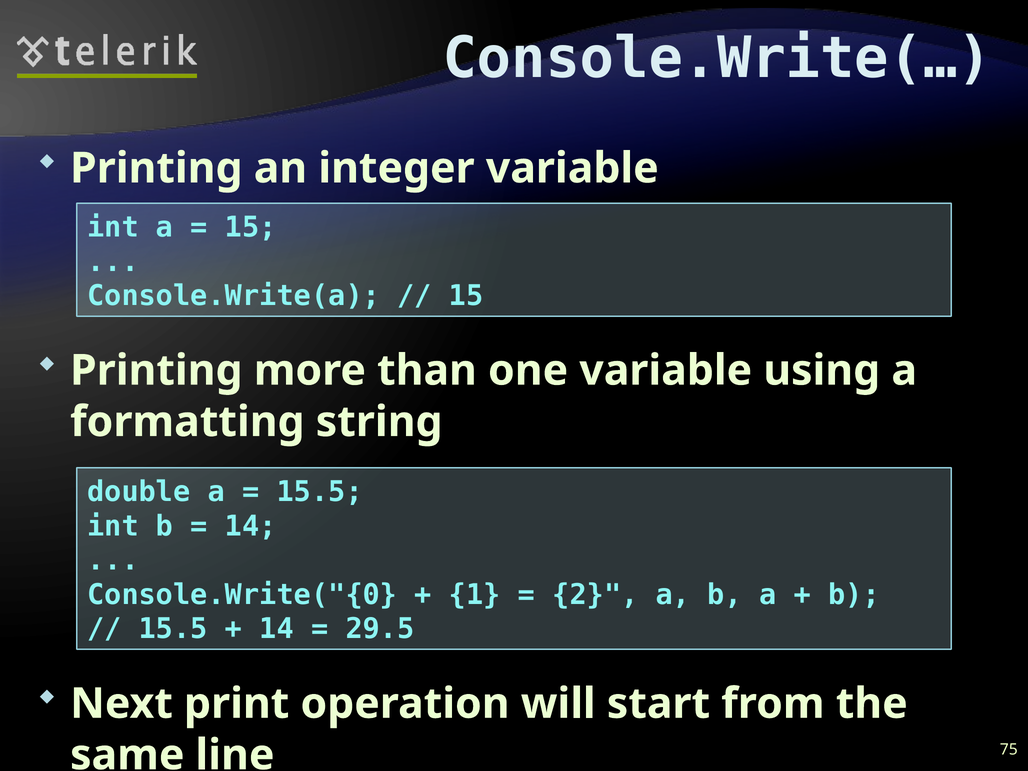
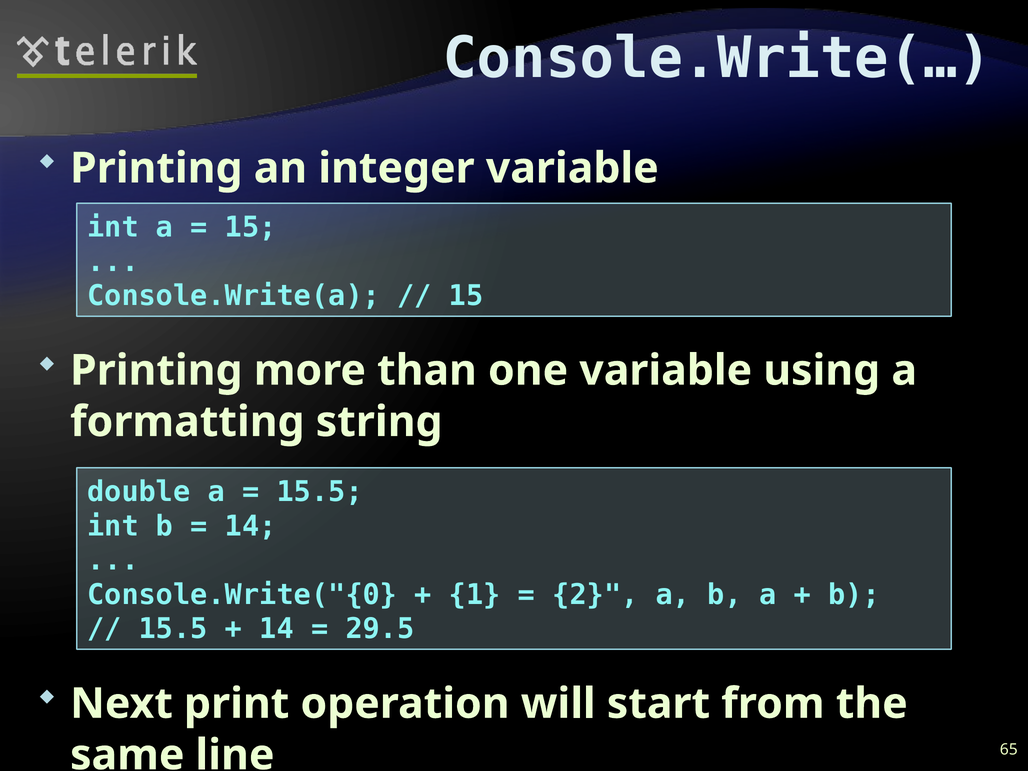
75: 75 -> 65 (1009, 749)
